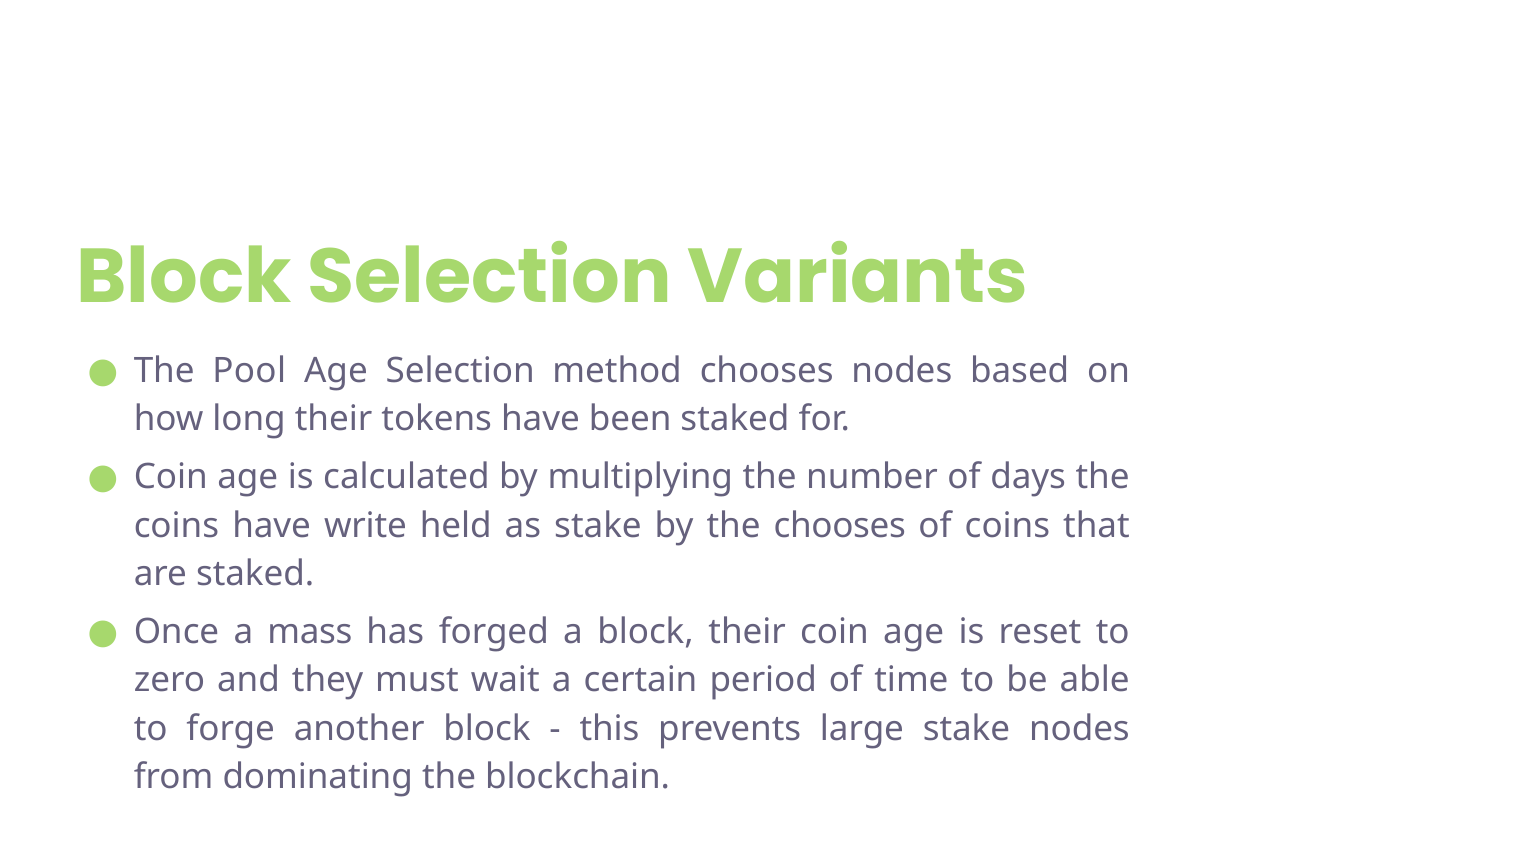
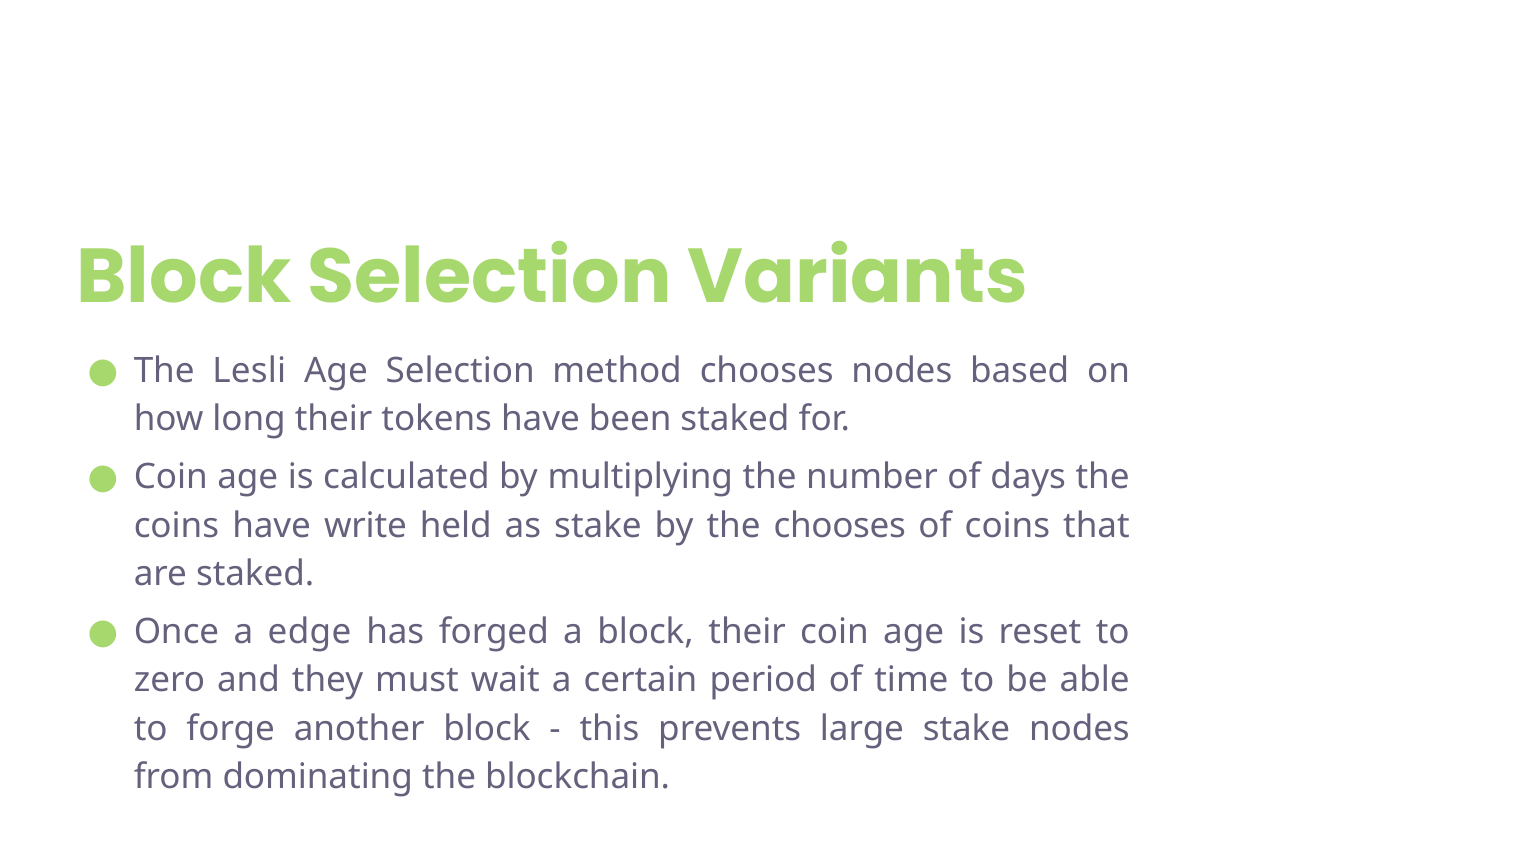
Pool: Pool -> Lesli (249, 371)
mass: mass -> edge (310, 632)
